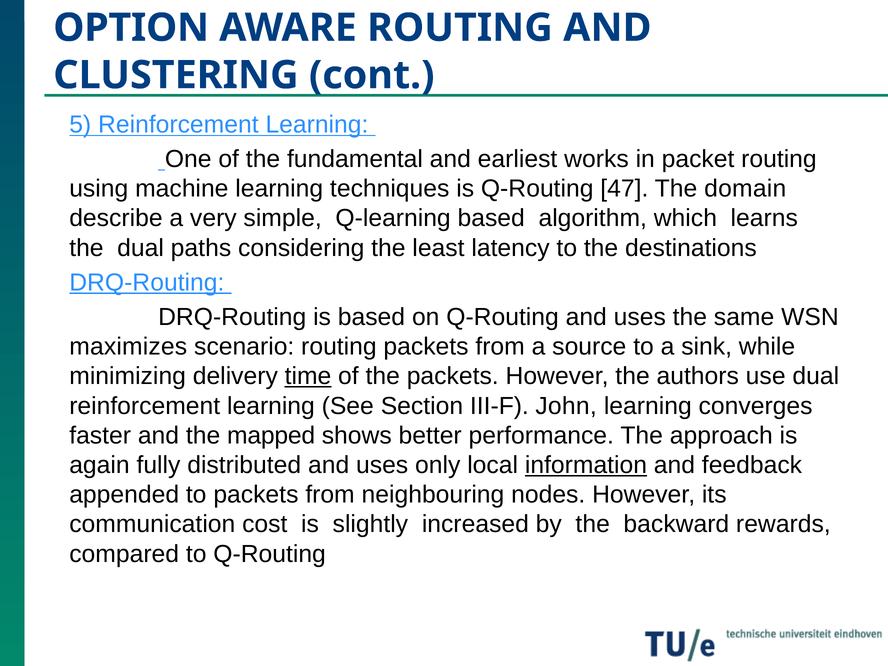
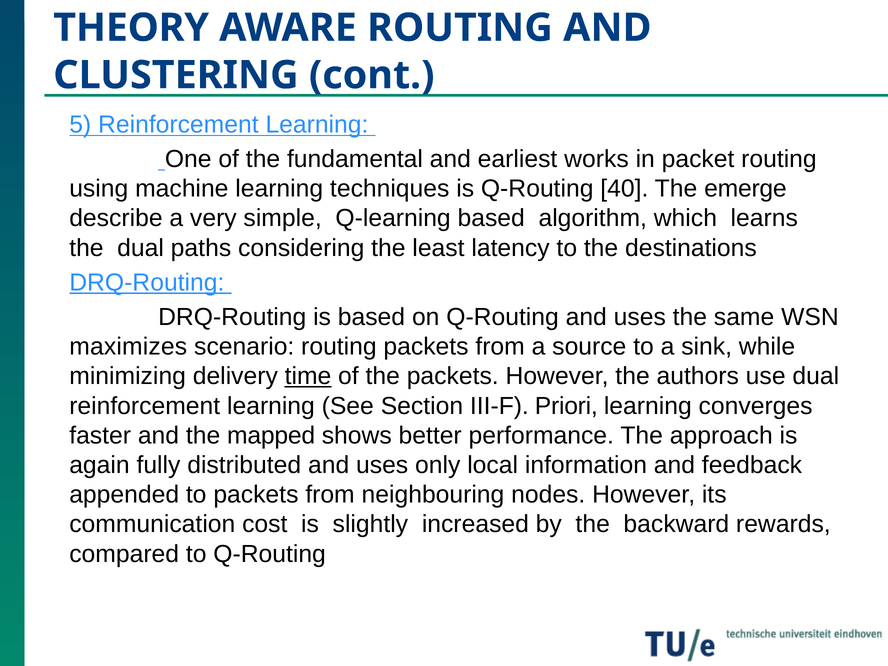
OPTION: OPTION -> THEORY (131, 28)
47: 47 -> 40 (624, 189)
domain: domain -> emerge (745, 189)
John: John -> Priori (566, 406)
information underline: present -> none (586, 465)
